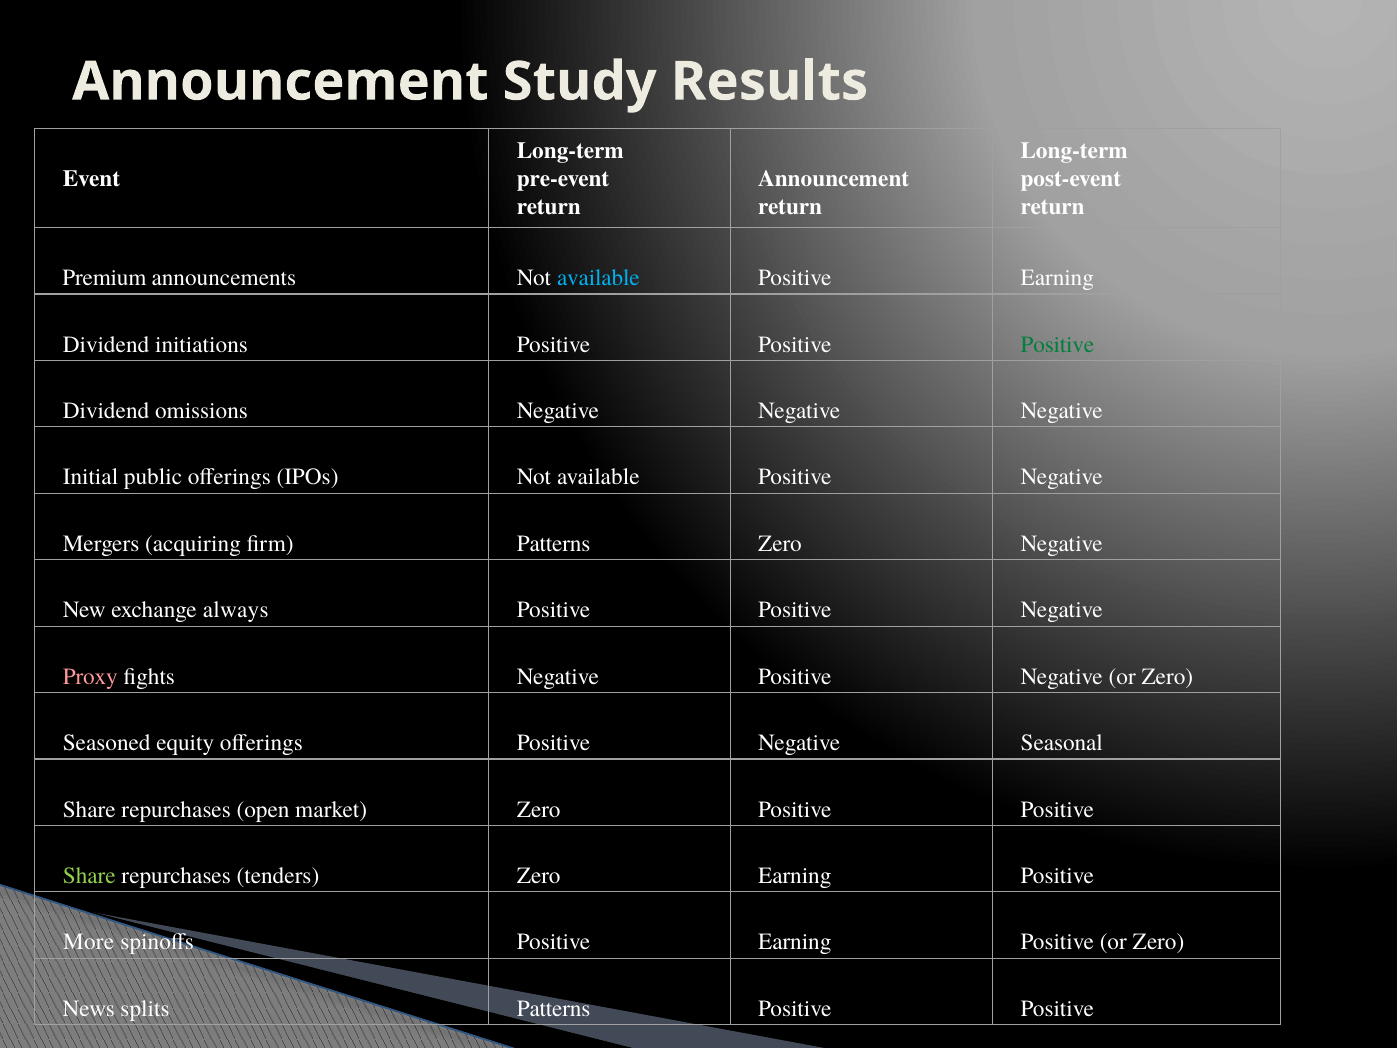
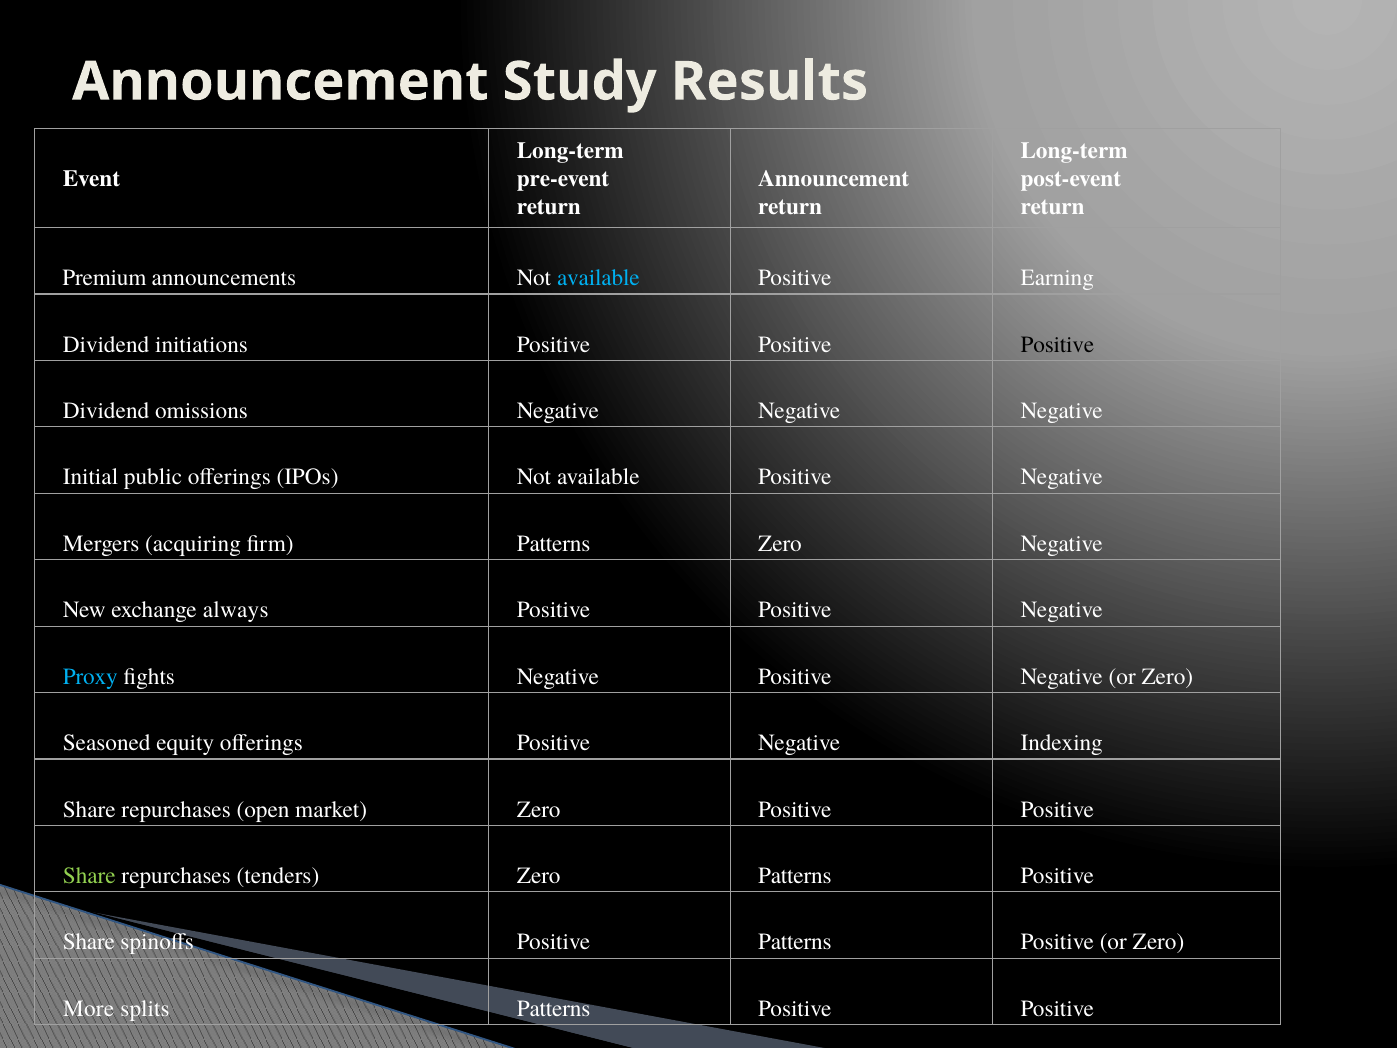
Positive colour: green -> black (1057, 344)
Proxy colour: pink -> light blue (90, 676)
Seasonal: Seasonal -> Indexing (1062, 743)
Zero Earning: Earning -> Patterns (795, 876)
More: More -> Share (89, 942)
spinoffs Positive Earning: Earning -> Patterns (795, 942)
News: News -> More (89, 1008)
